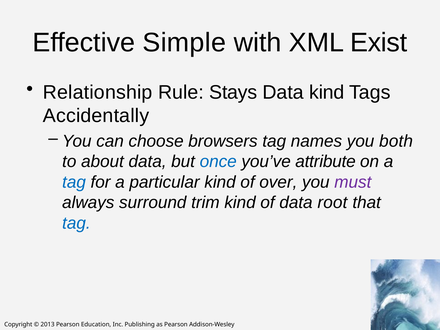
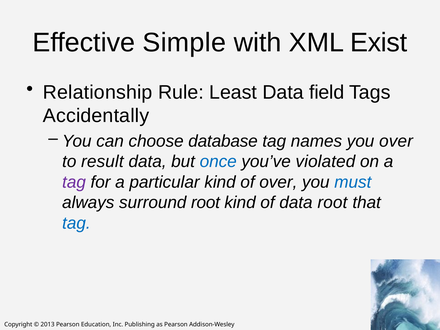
Stays: Stays -> Least (233, 92)
Data kind: kind -> field (327, 92)
browsers: browsers -> database (223, 141)
you both: both -> over (396, 141)
about: about -> result (102, 162)
attribute: attribute -> violated (325, 162)
tag colour: blue -> purple (74, 182)
must colour: purple -> blue (353, 182)
surround trim: trim -> root (206, 203)
